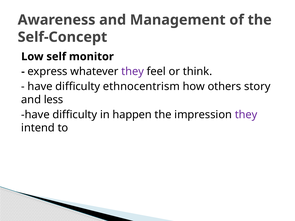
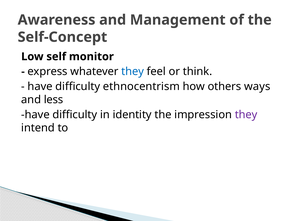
they colour: purple -> blue (133, 72)
story: story -> ways (257, 87)
happen: happen -> identity (132, 115)
